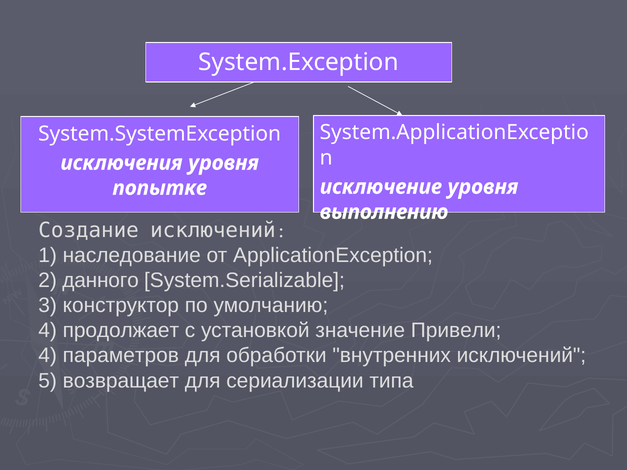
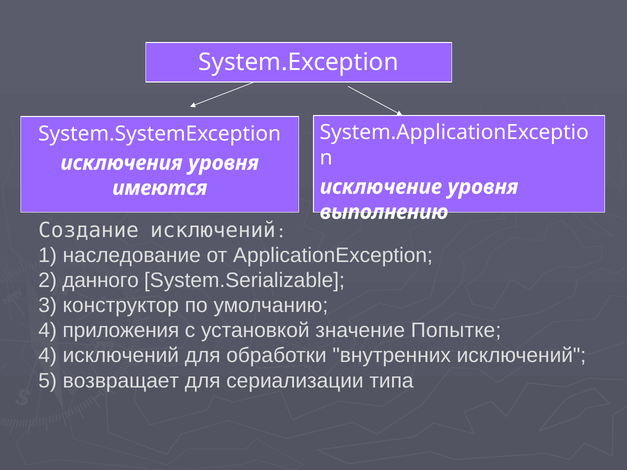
попытке: попытке -> имеются (160, 188)
продолжает: продолжает -> приложения (121, 331)
Привели: Привели -> Попытке (456, 331)
4 параметров: параметров -> исключений (121, 356)
